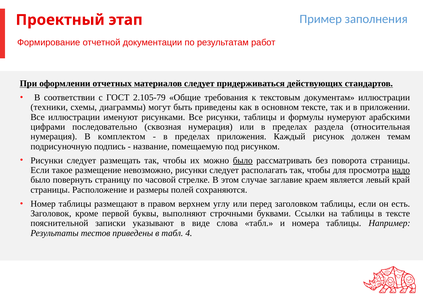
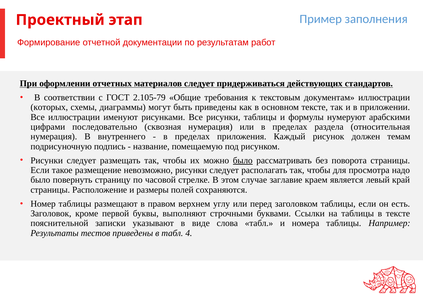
техники: техники -> которых (49, 107)
комплектом: комплектом -> внутреннего (122, 137)
надо underline: present -> none (401, 170)
